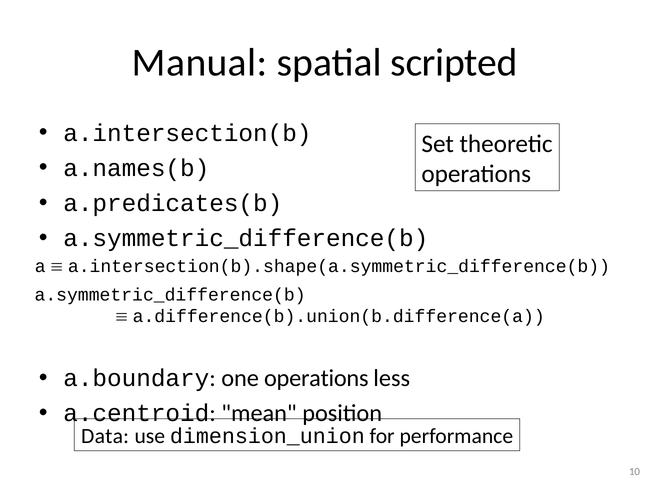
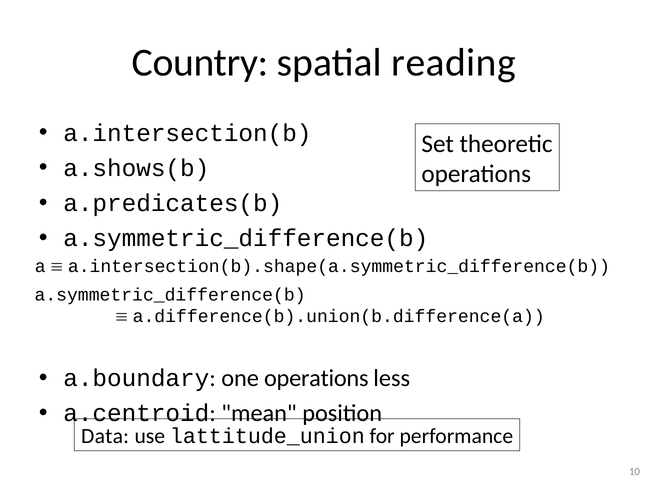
Manual: Manual -> Country (200, 63)
scripted: scripted -> reading (454, 63)
a.names(b: a.names(b -> a.shows(b (136, 168)
dimension_union: dimension_union -> lattitude_union (267, 436)
